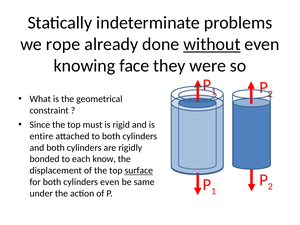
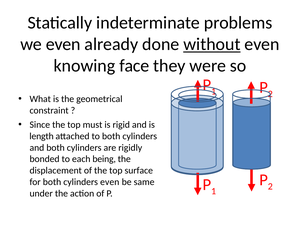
we rope: rope -> even (63, 44)
entire: entire -> length (42, 136)
know: know -> being (104, 159)
surface underline: present -> none (139, 171)
